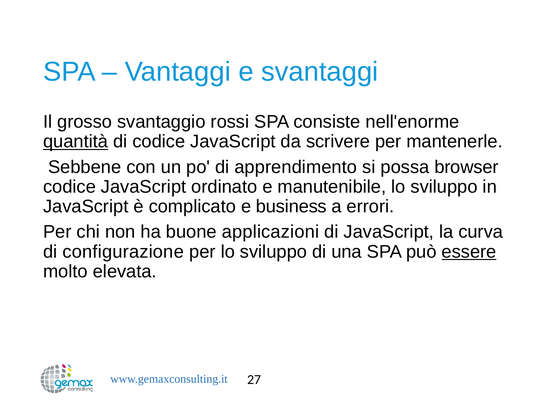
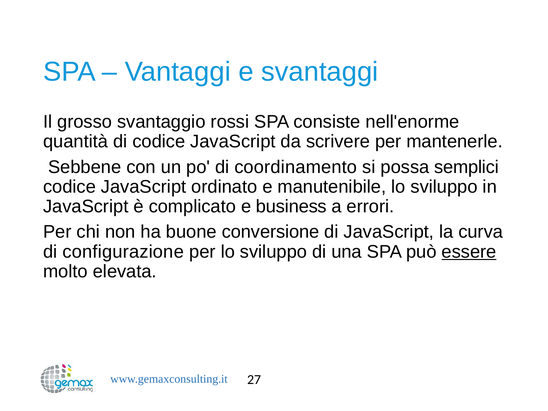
quantità underline: present -> none (76, 142)
apprendimento: apprendimento -> coordinamento (296, 167)
browser: browser -> semplici (466, 167)
applicazioni: applicazioni -> conversione (271, 232)
